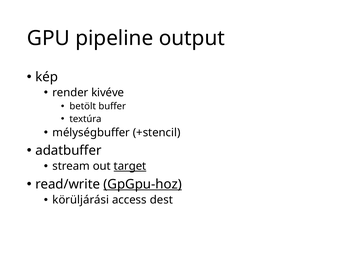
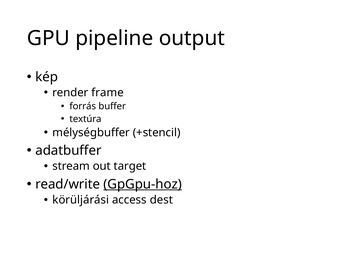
kivéve: kivéve -> frame (108, 93)
betölt: betölt -> forrás (83, 106)
target underline: present -> none (130, 166)
